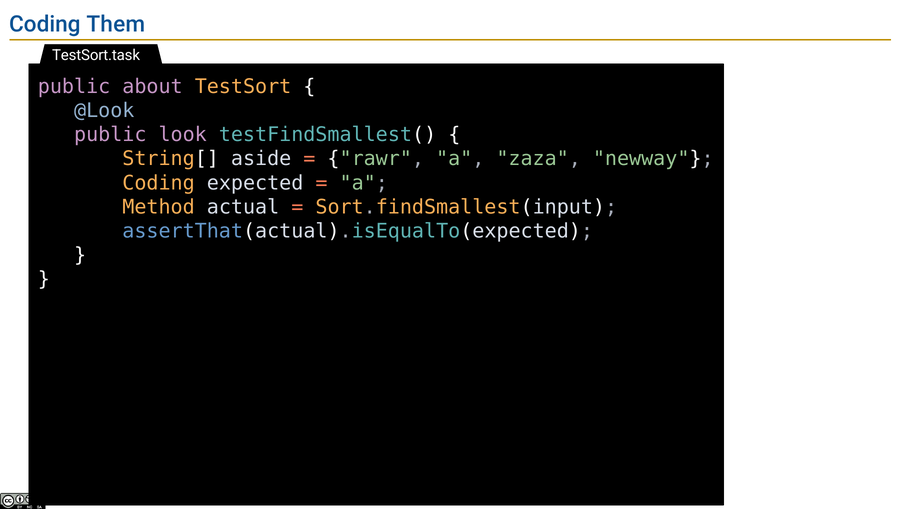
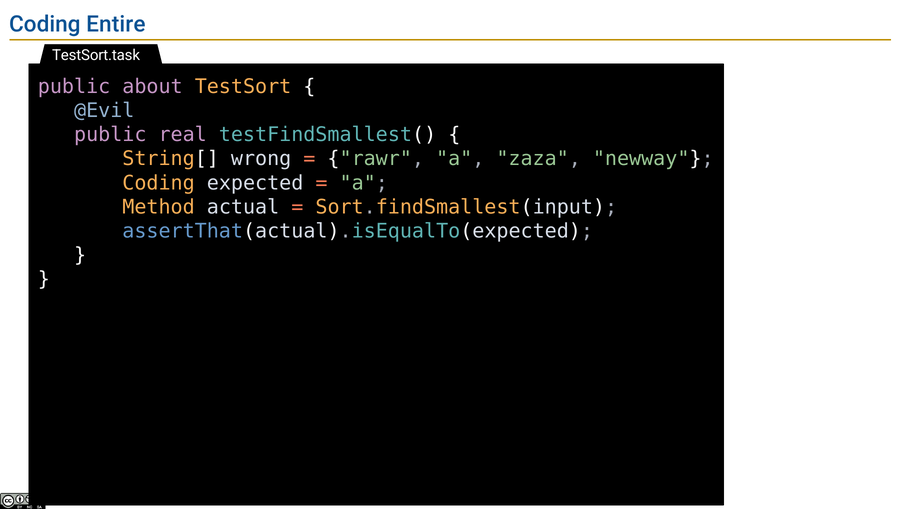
Them: Them -> Entire (116, 24)
@Look: @Look -> @Evil (104, 111)
look: look -> real (183, 135)
aside: aside -> wrong (261, 159)
